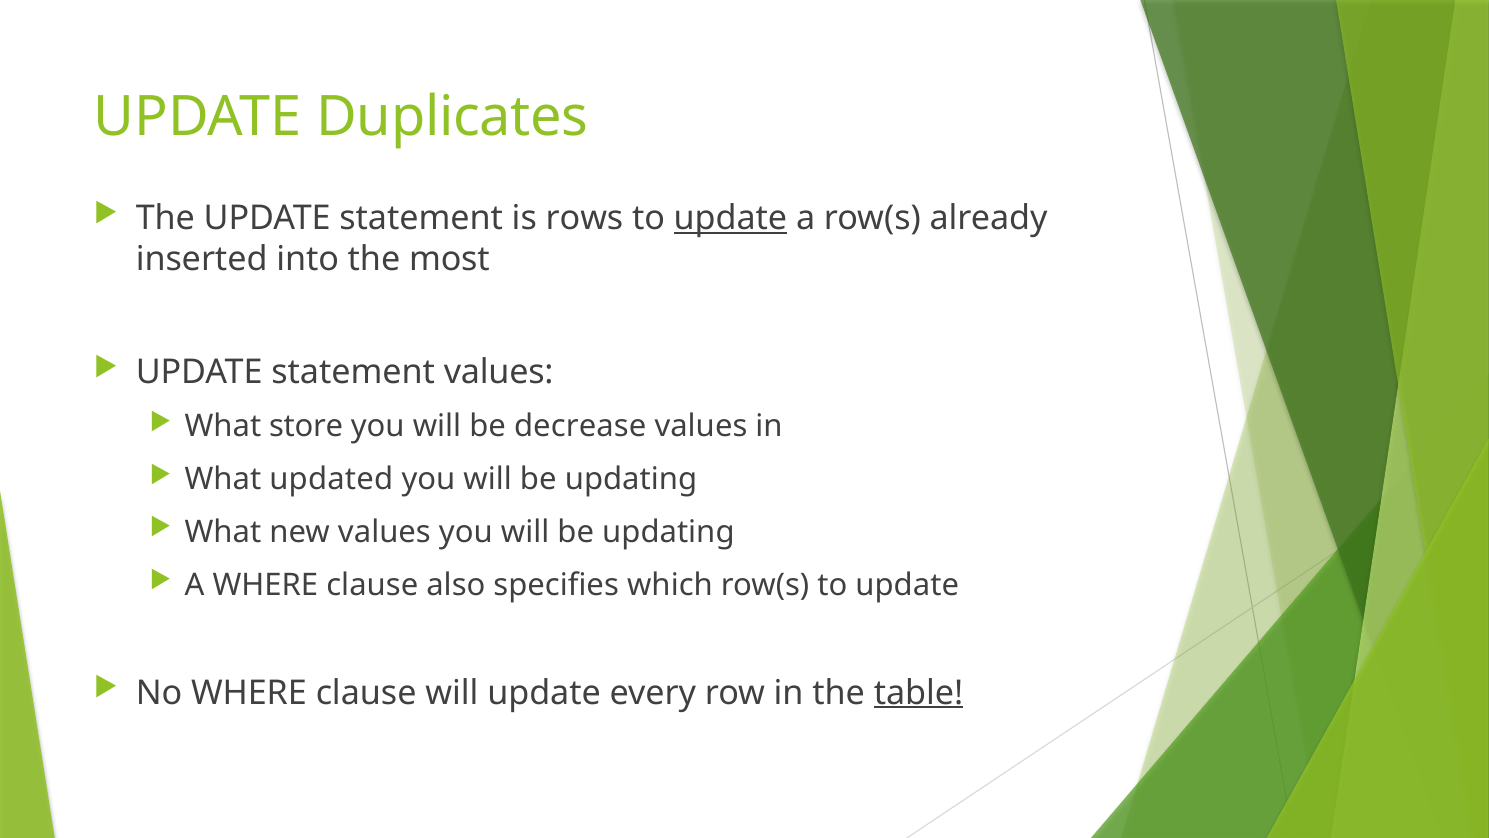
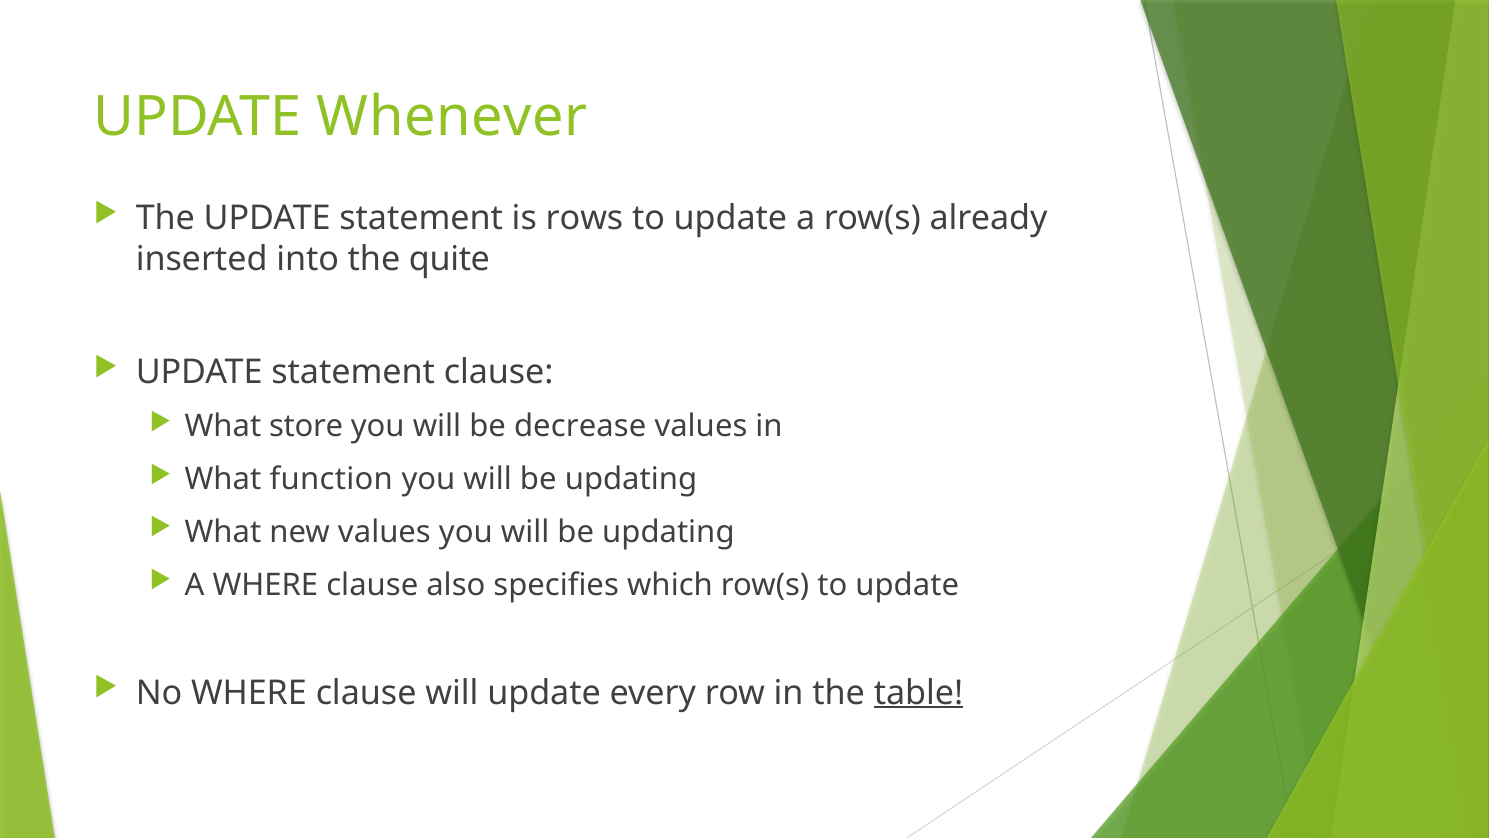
Duplicates: Duplicates -> Whenever (452, 117)
update underline: present -> none (730, 218)
most: most -> quite (449, 259)
statement values: values -> clause (499, 372)
updated: updated -> function (331, 479)
